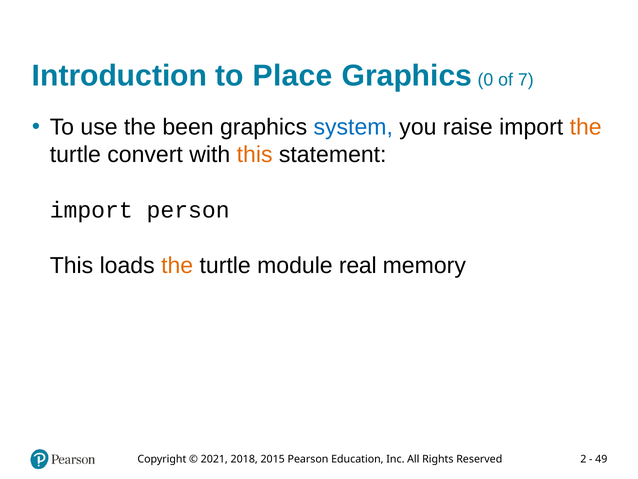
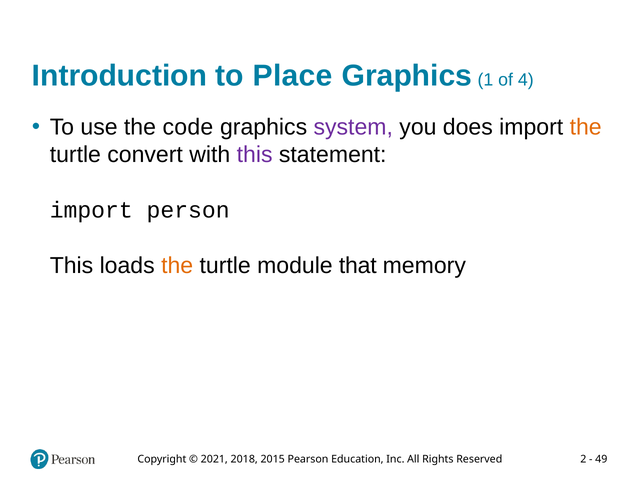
0: 0 -> 1 (485, 80)
7: 7 -> 4 (526, 80)
been: been -> code (188, 127)
system colour: blue -> purple (353, 127)
raise: raise -> does (468, 127)
this colour: orange -> purple (255, 155)
real: real -> that (358, 265)
